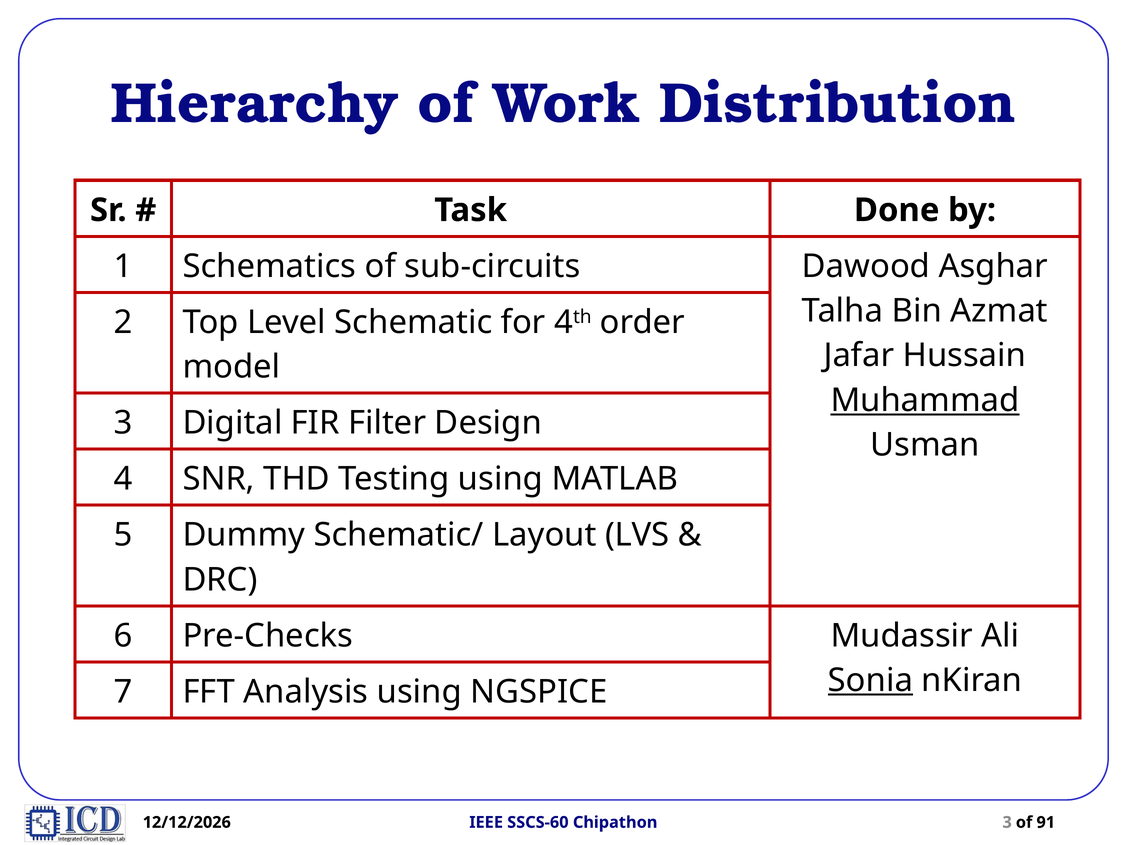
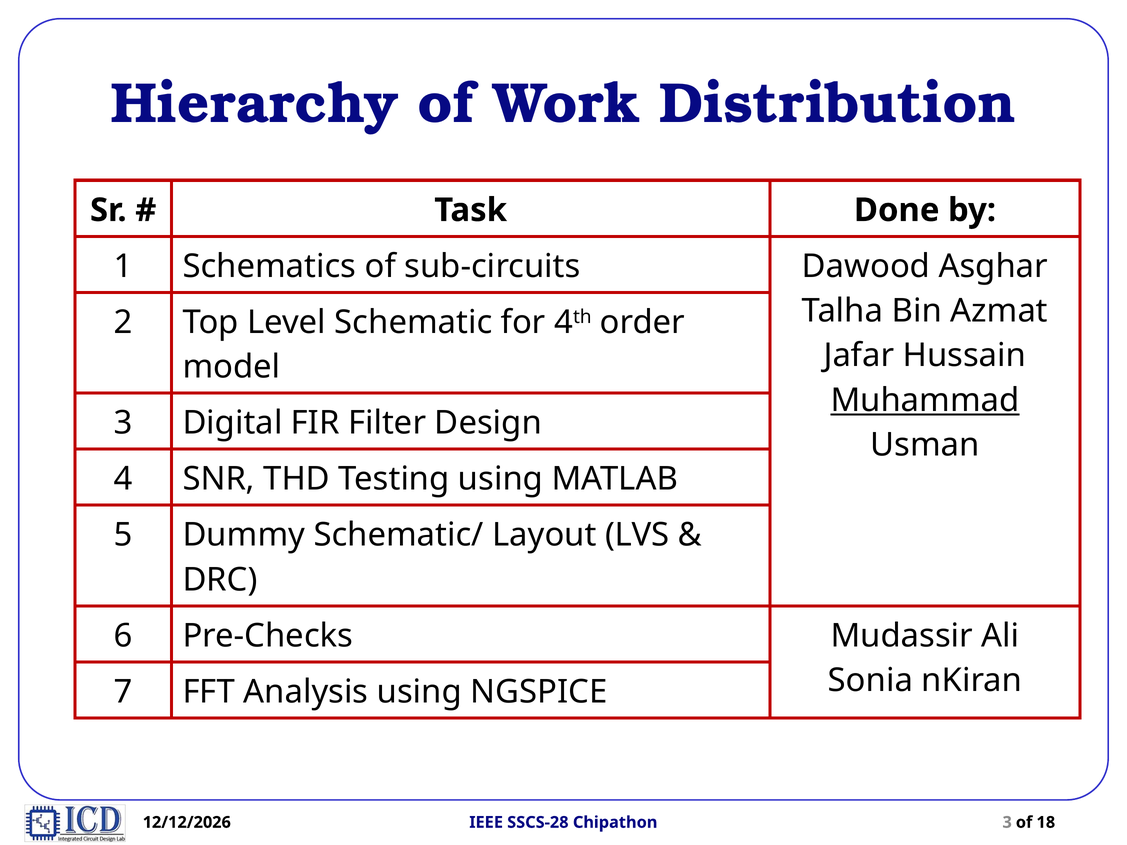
Sonia underline: present -> none (870, 681)
SSCS-60: SSCS-60 -> SSCS-28 (538, 823)
91: 91 -> 18 (1046, 823)
